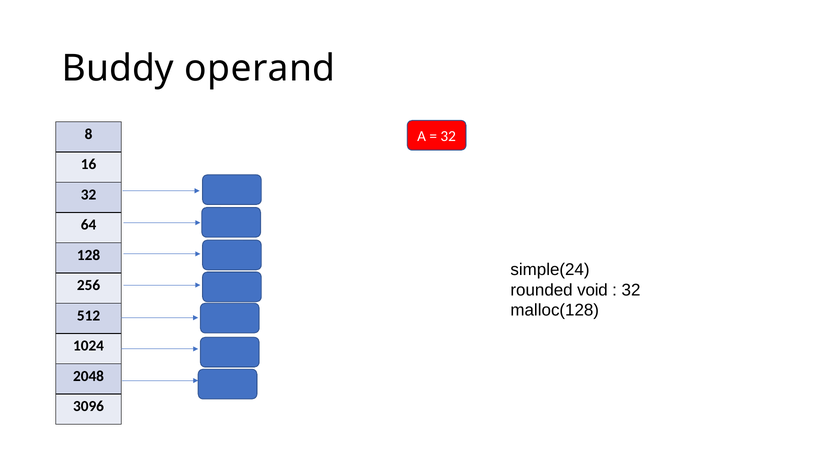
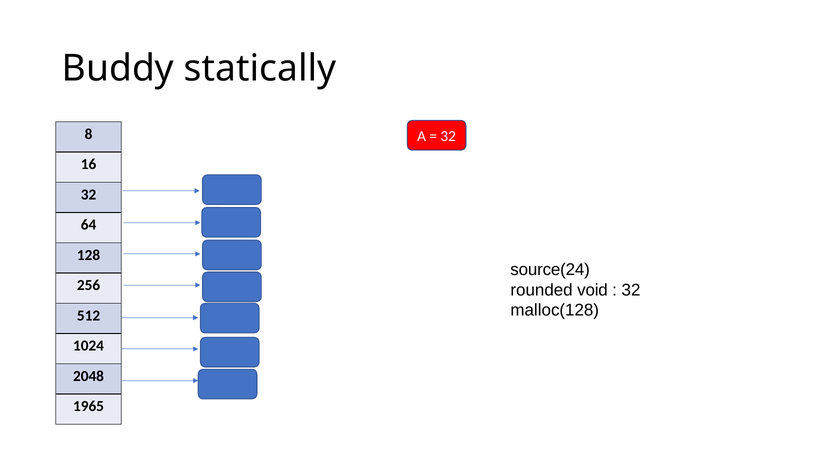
operand: operand -> statically (260, 68)
simple(24: simple(24 -> source(24 (550, 270)
3096: 3096 -> 1965 (89, 407)
